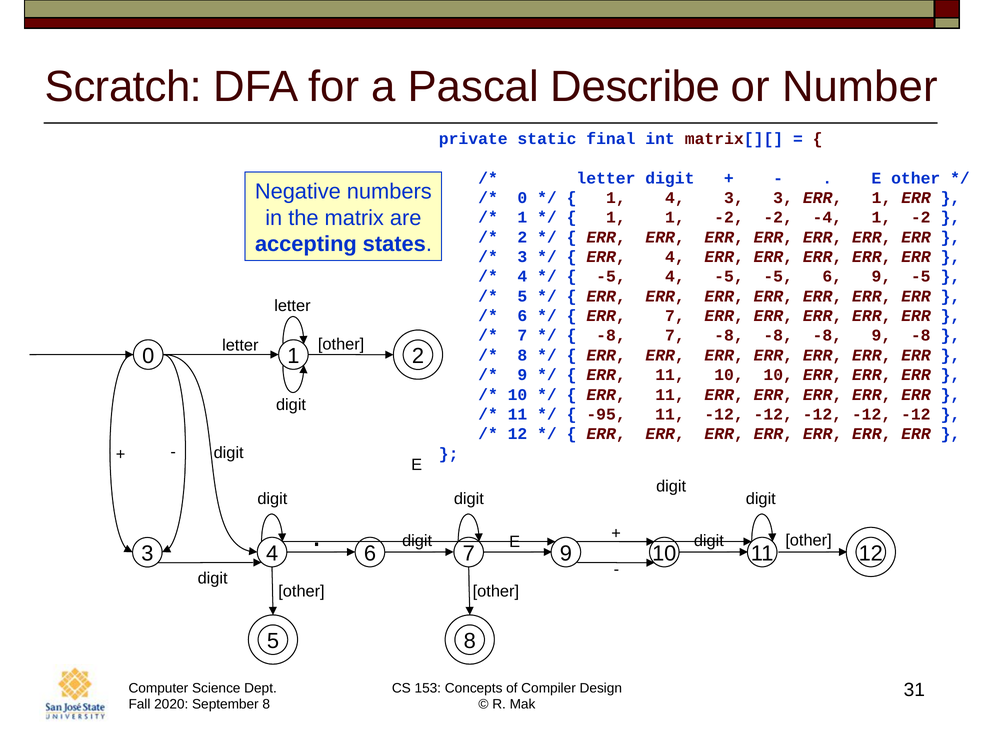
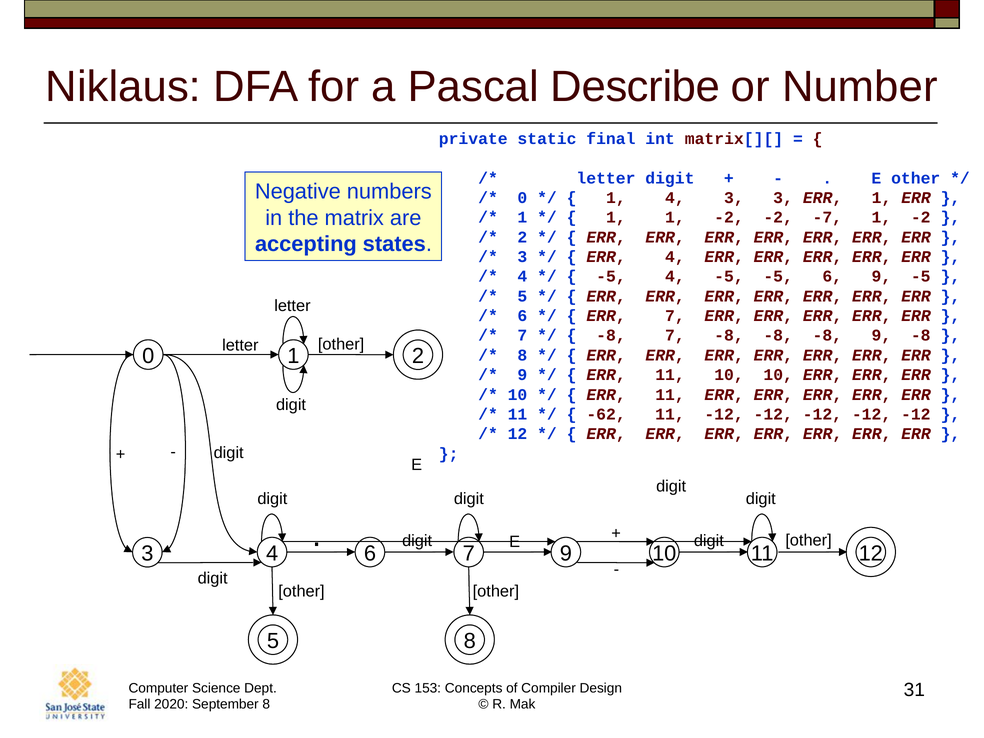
Scratch: Scratch -> Niklaus (123, 87)
-4: -4 -> -7 (827, 218)
-95: -95 -> -62 (606, 414)
